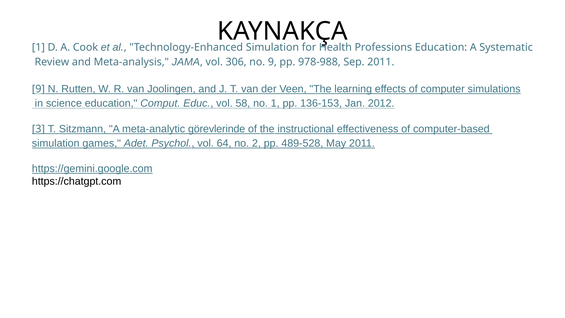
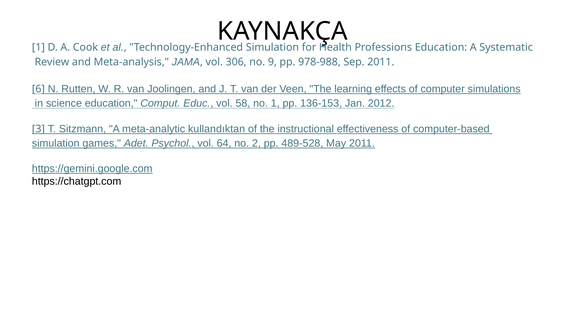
9: 9 -> 6 (38, 89)
görevlerinde: görevlerinde -> kullandıktan (217, 129)
